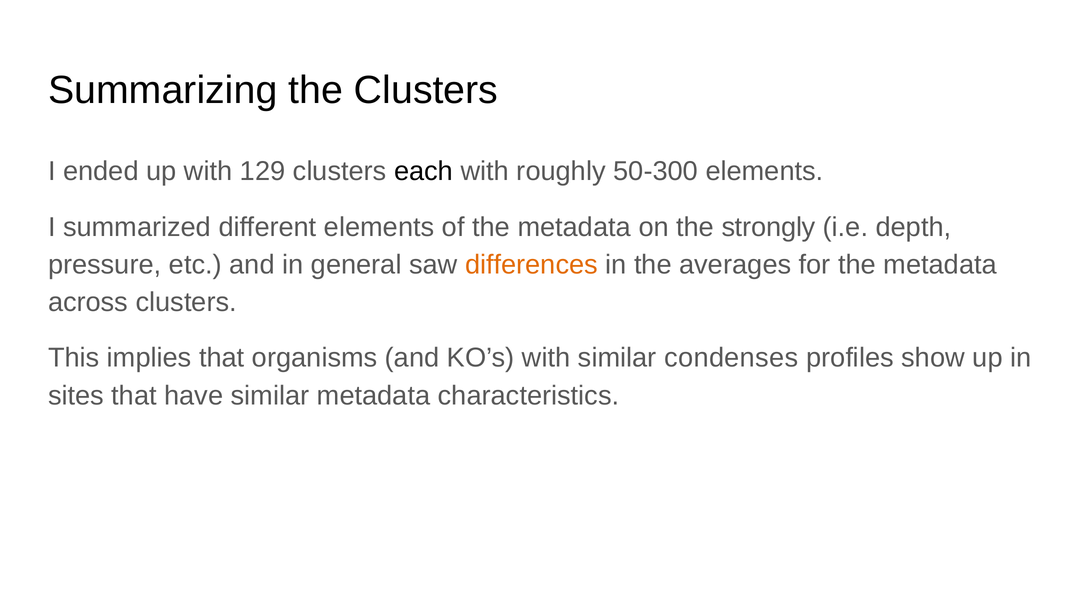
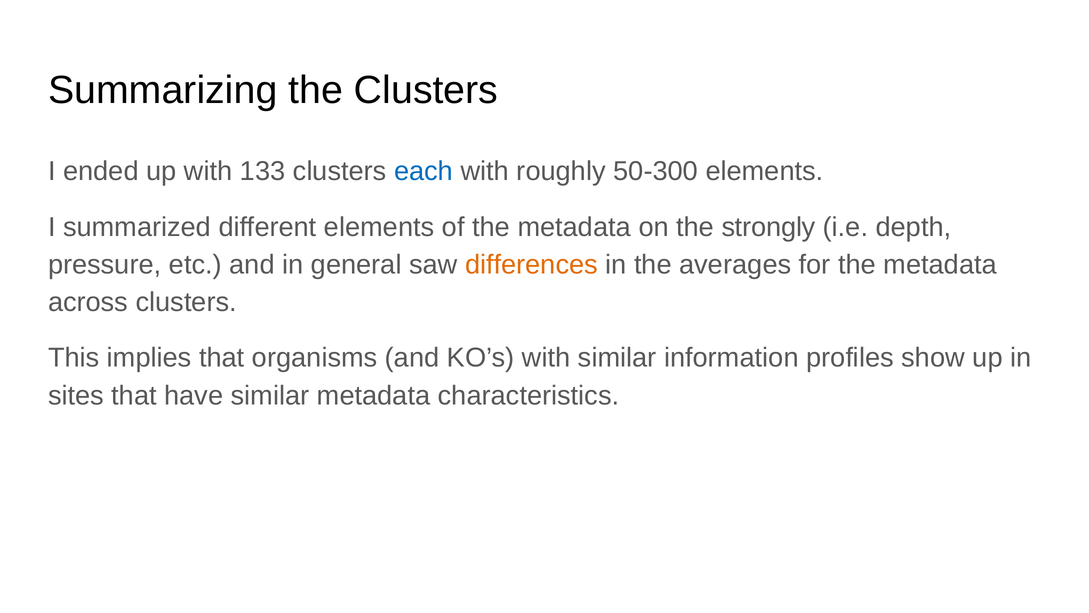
129: 129 -> 133 (263, 171)
each colour: black -> blue (424, 171)
condenses: condenses -> information (731, 358)
